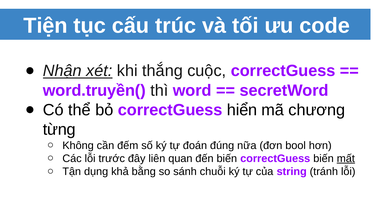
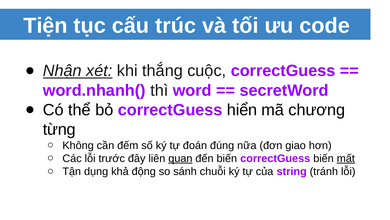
word.truyền(: word.truyền( -> word.nhanh( (94, 90)
bool: bool -> giao (296, 145)
quan underline: none -> present (180, 158)
bằng: bằng -> động (144, 171)
